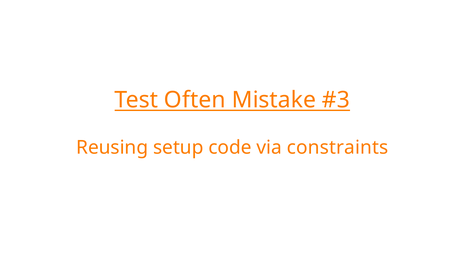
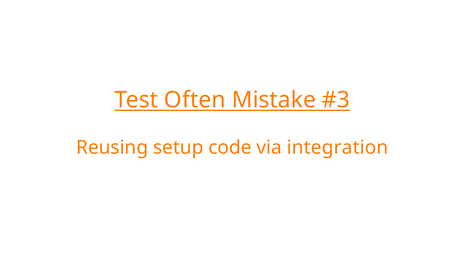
constraints: constraints -> integration (338, 147)
